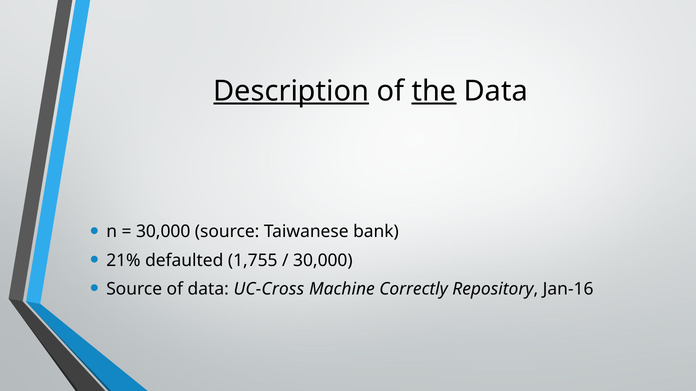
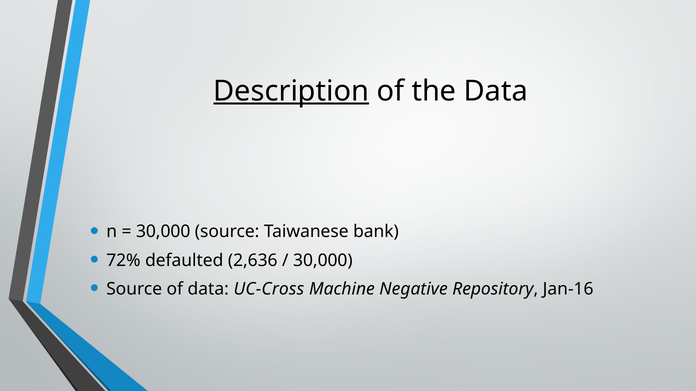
the underline: present -> none (434, 91)
21%: 21% -> 72% (123, 261)
1,755: 1,755 -> 2,636 (253, 261)
Correctly: Correctly -> Negative (414, 289)
